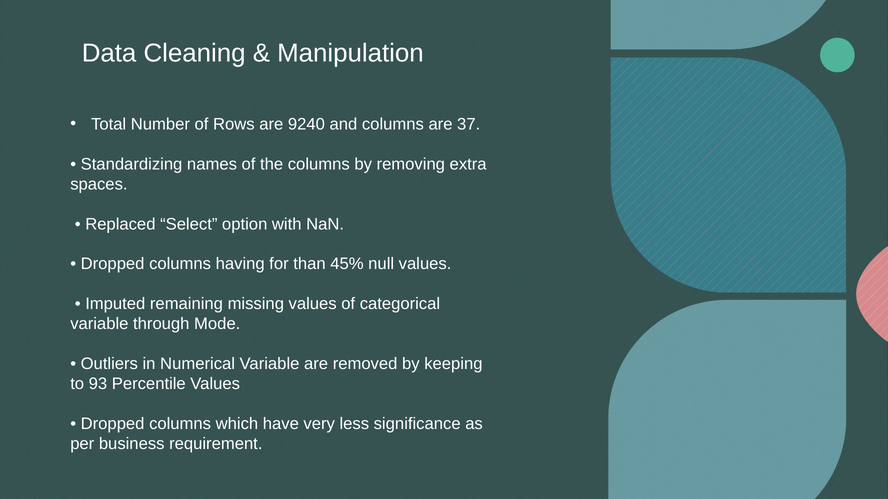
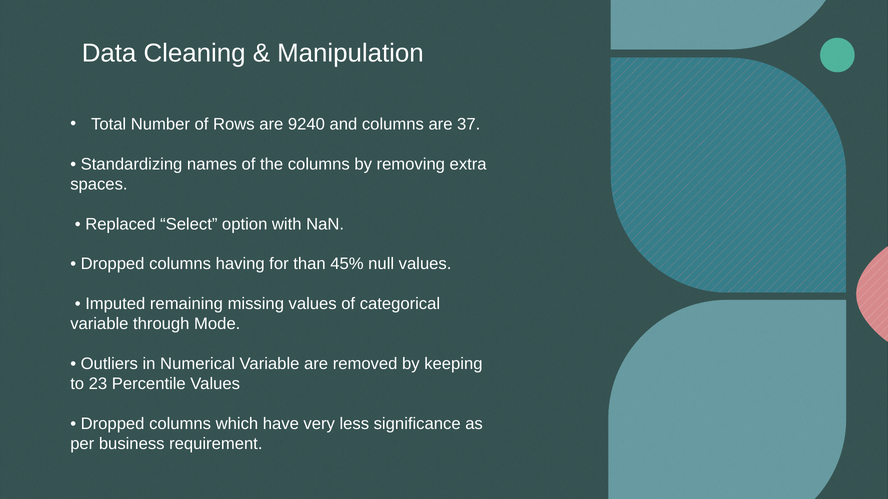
93: 93 -> 23 (98, 384)
